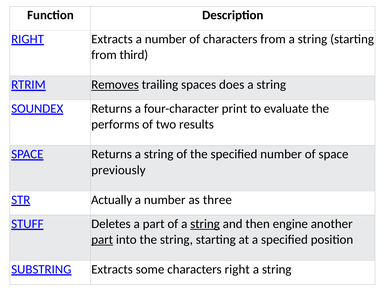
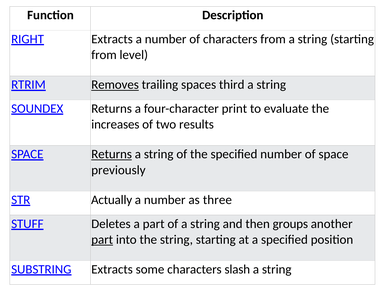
third: third -> level (134, 55)
does: does -> third (232, 85)
performs: performs -> increases (115, 124)
Returns underline: none -> present (112, 154)
string underline: present -> none (205, 224)
engine: engine -> groups (290, 224)
characters right: right -> slash (237, 269)
